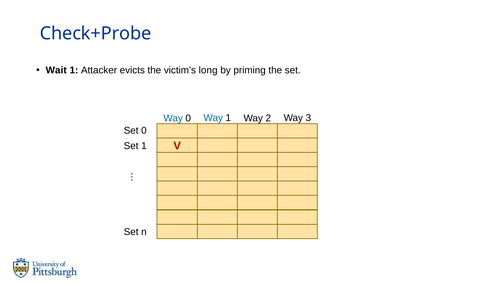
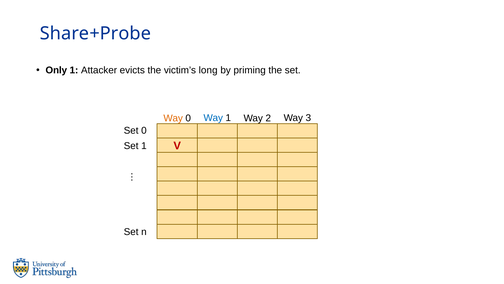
Check+Probe: Check+Probe -> Share+Probe (95, 34)
Wait: Wait -> Only (56, 70)
Way colour: blue -> orange (173, 118)
